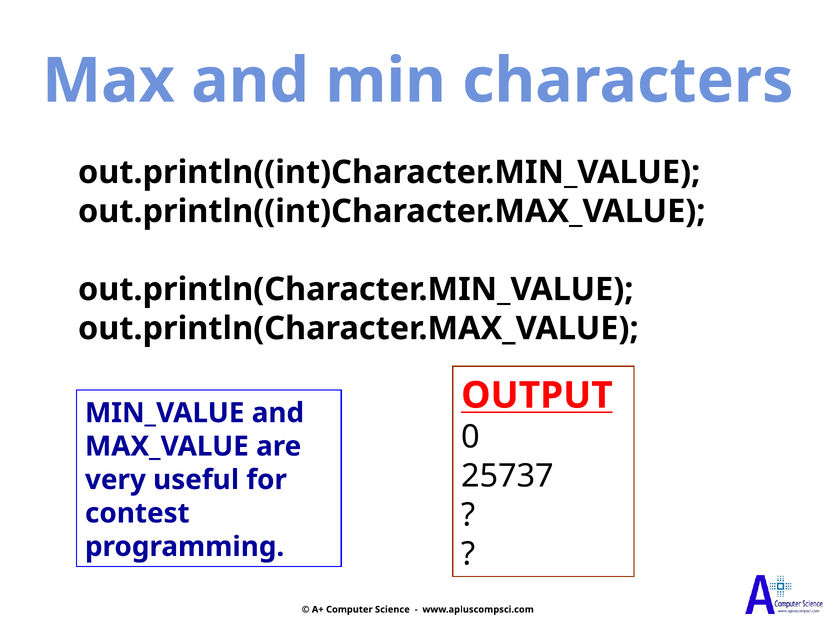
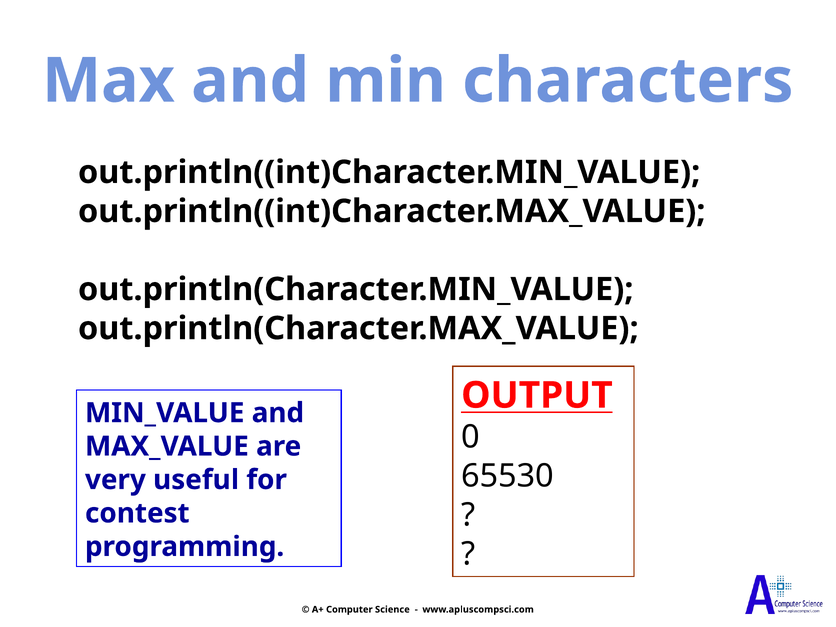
25737: 25737 -> 65530 (508, 476)
